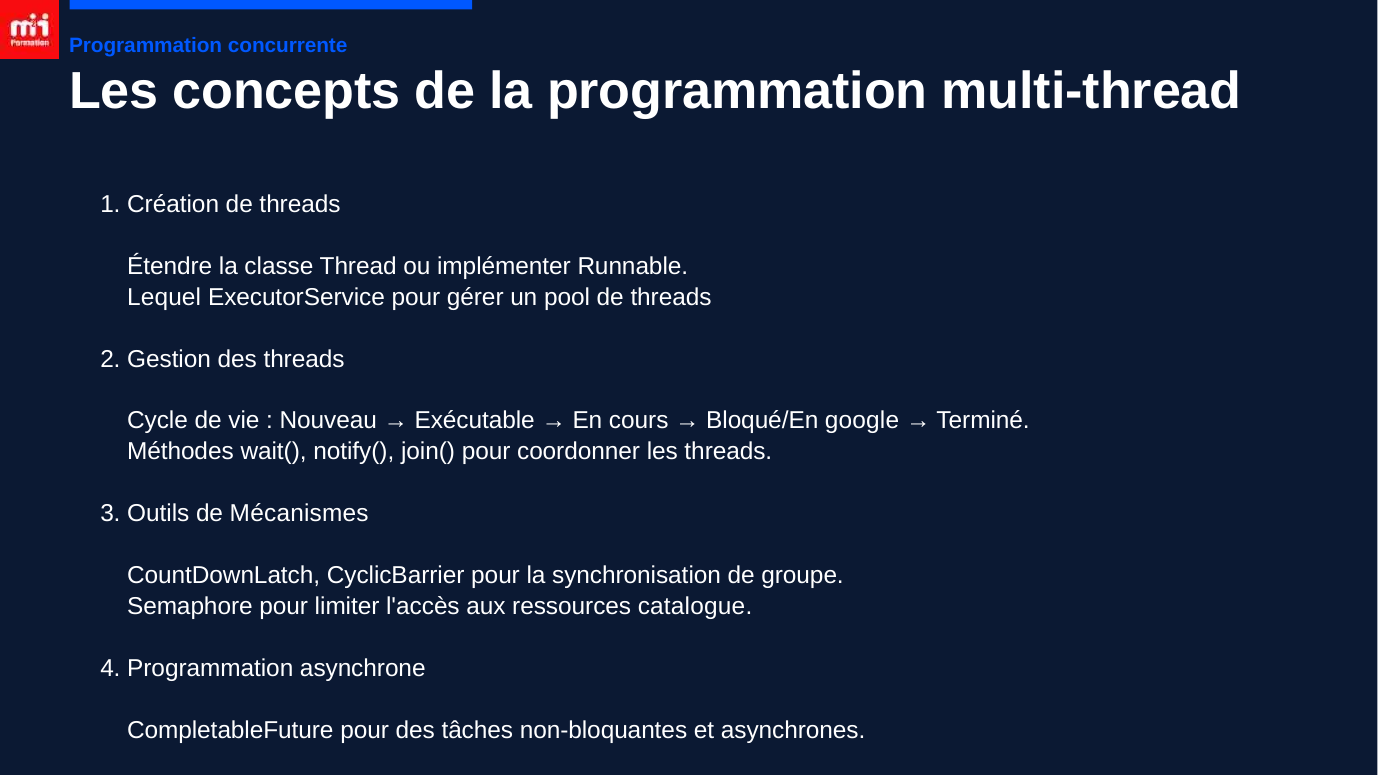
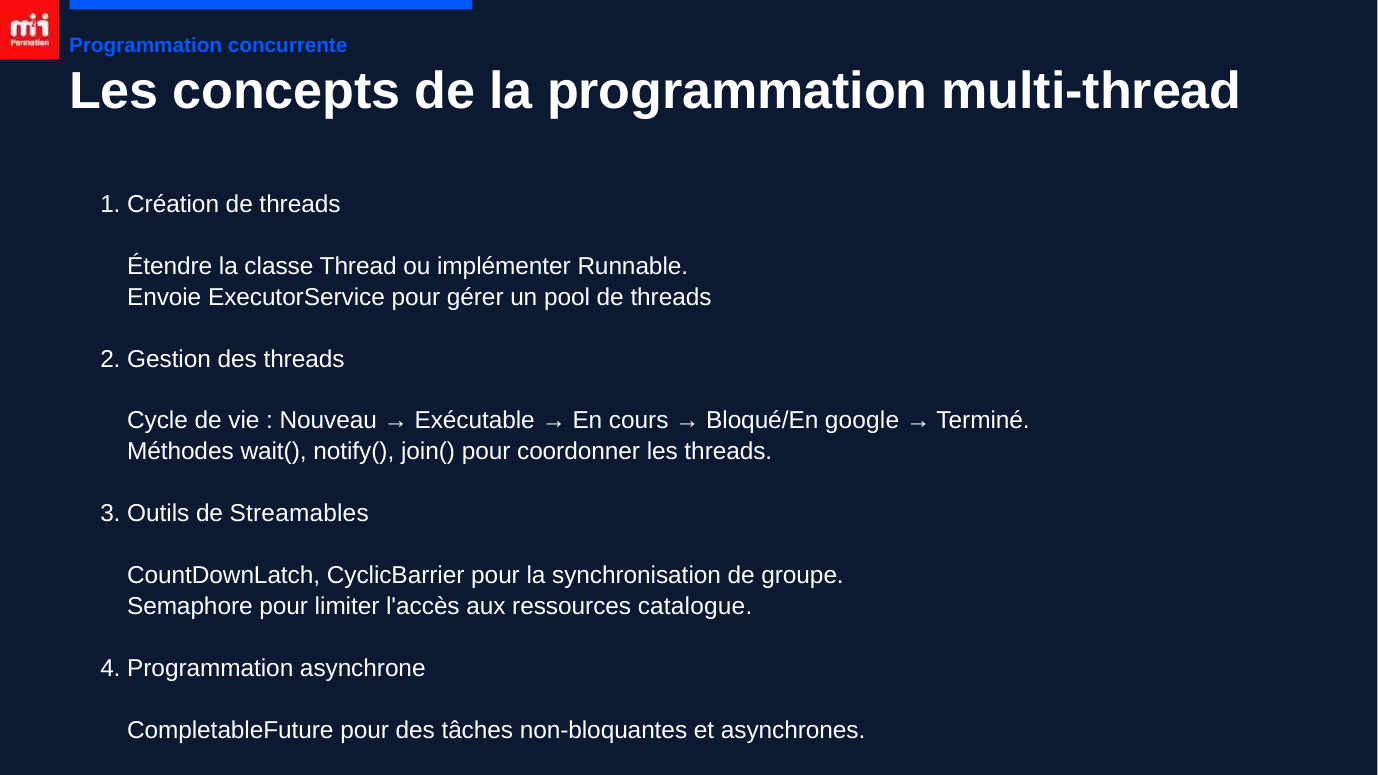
Lequel: Lequel -> Envoie (164, 297)
Mécanismes: Mécanismes -> Streamables (299, 514)
